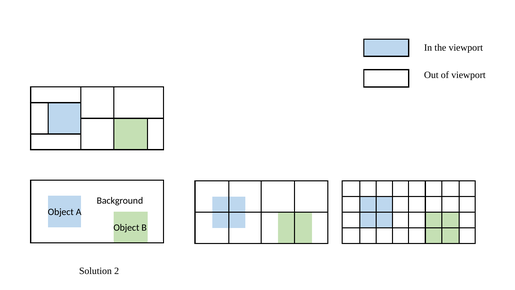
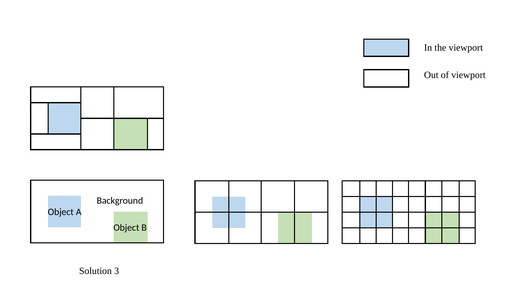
2: 2 -> 3 (117, 271)
